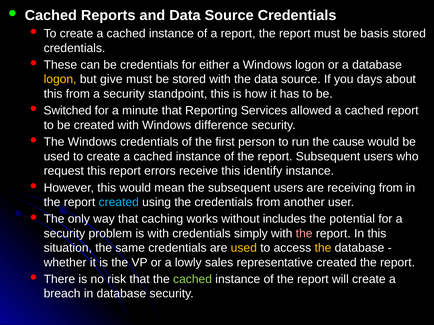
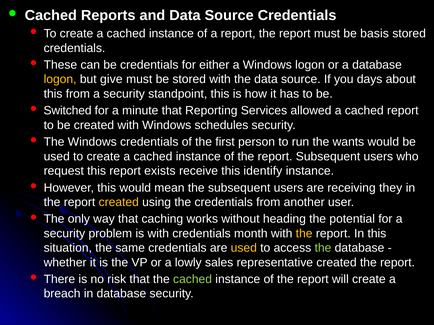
difference: difference -> schedules (221, 125)
cause: cause -> wants (348, 142)
errors: errors -> exists (160, 171)
receiving from: from -> they (391, 188)
created colour: light blue -> yellow (119, 202)
includes: includes -> heading (284, 219)
simply: simply -> month (251, 234)
the colour: pink -> yellow (304, 234)
the colour: yellow -> light green (323, 248)
